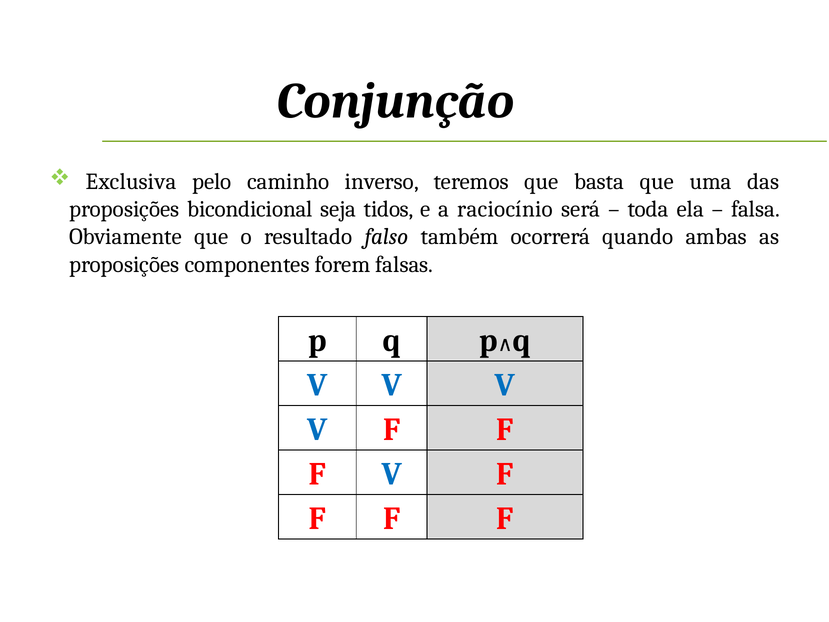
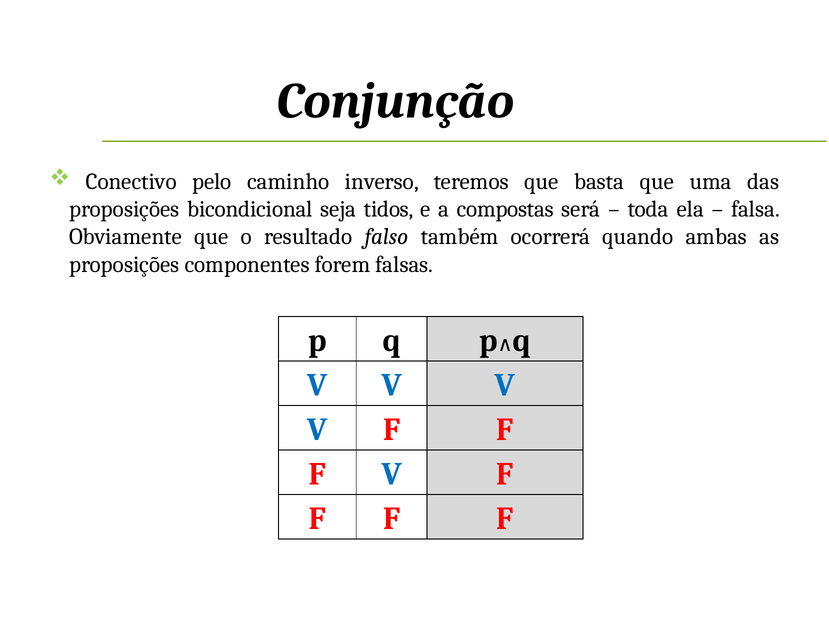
Exclusiva: Exclusiva -> Conectivo (131, 181)
raciocínio: raciocínio -> compostas (505, 209)
